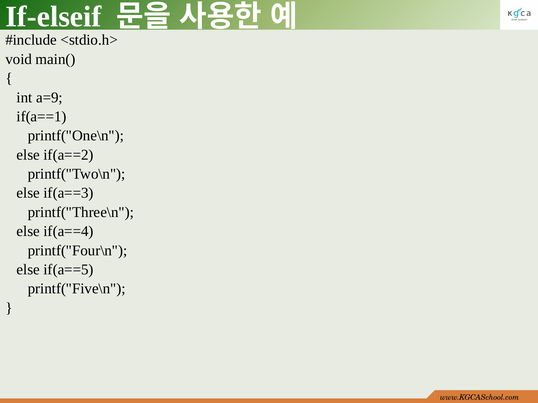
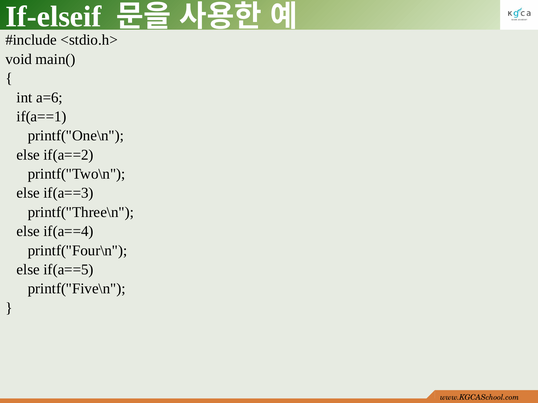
a=9: a=9 -> a=6 (49, 98)
